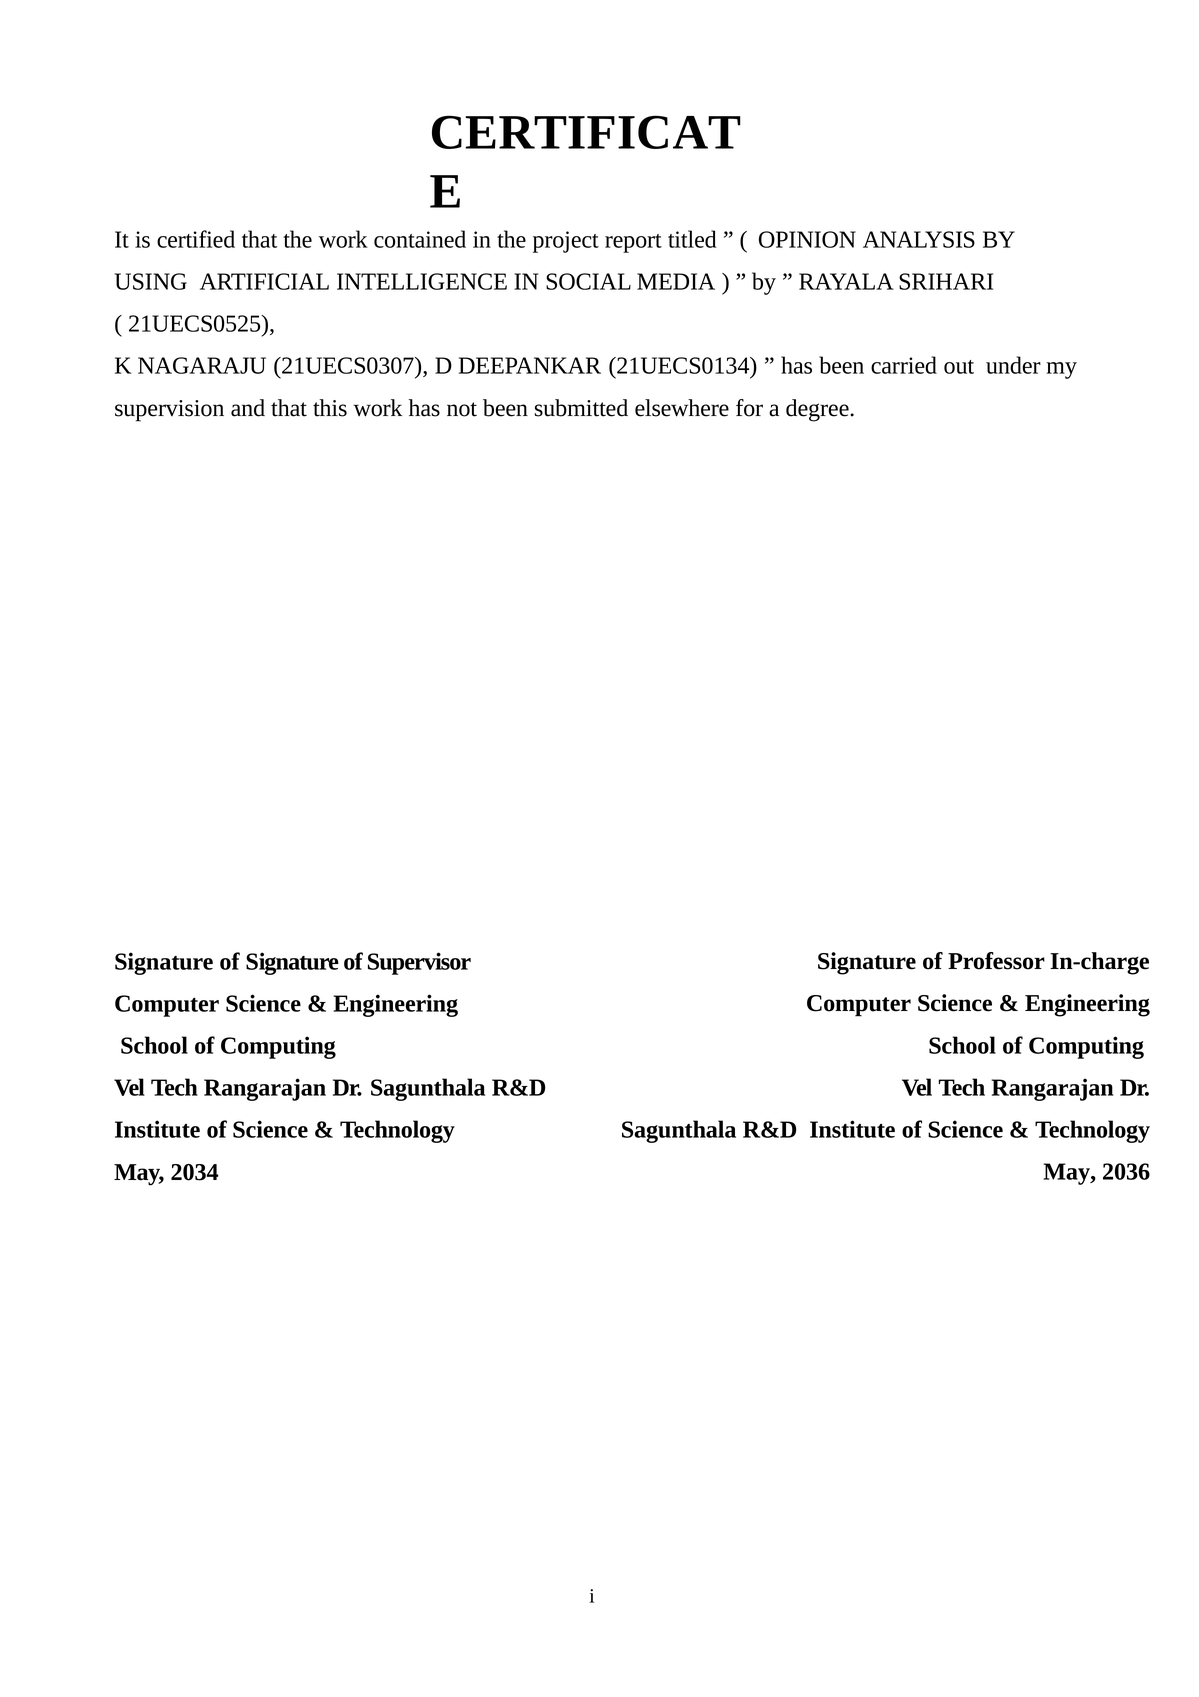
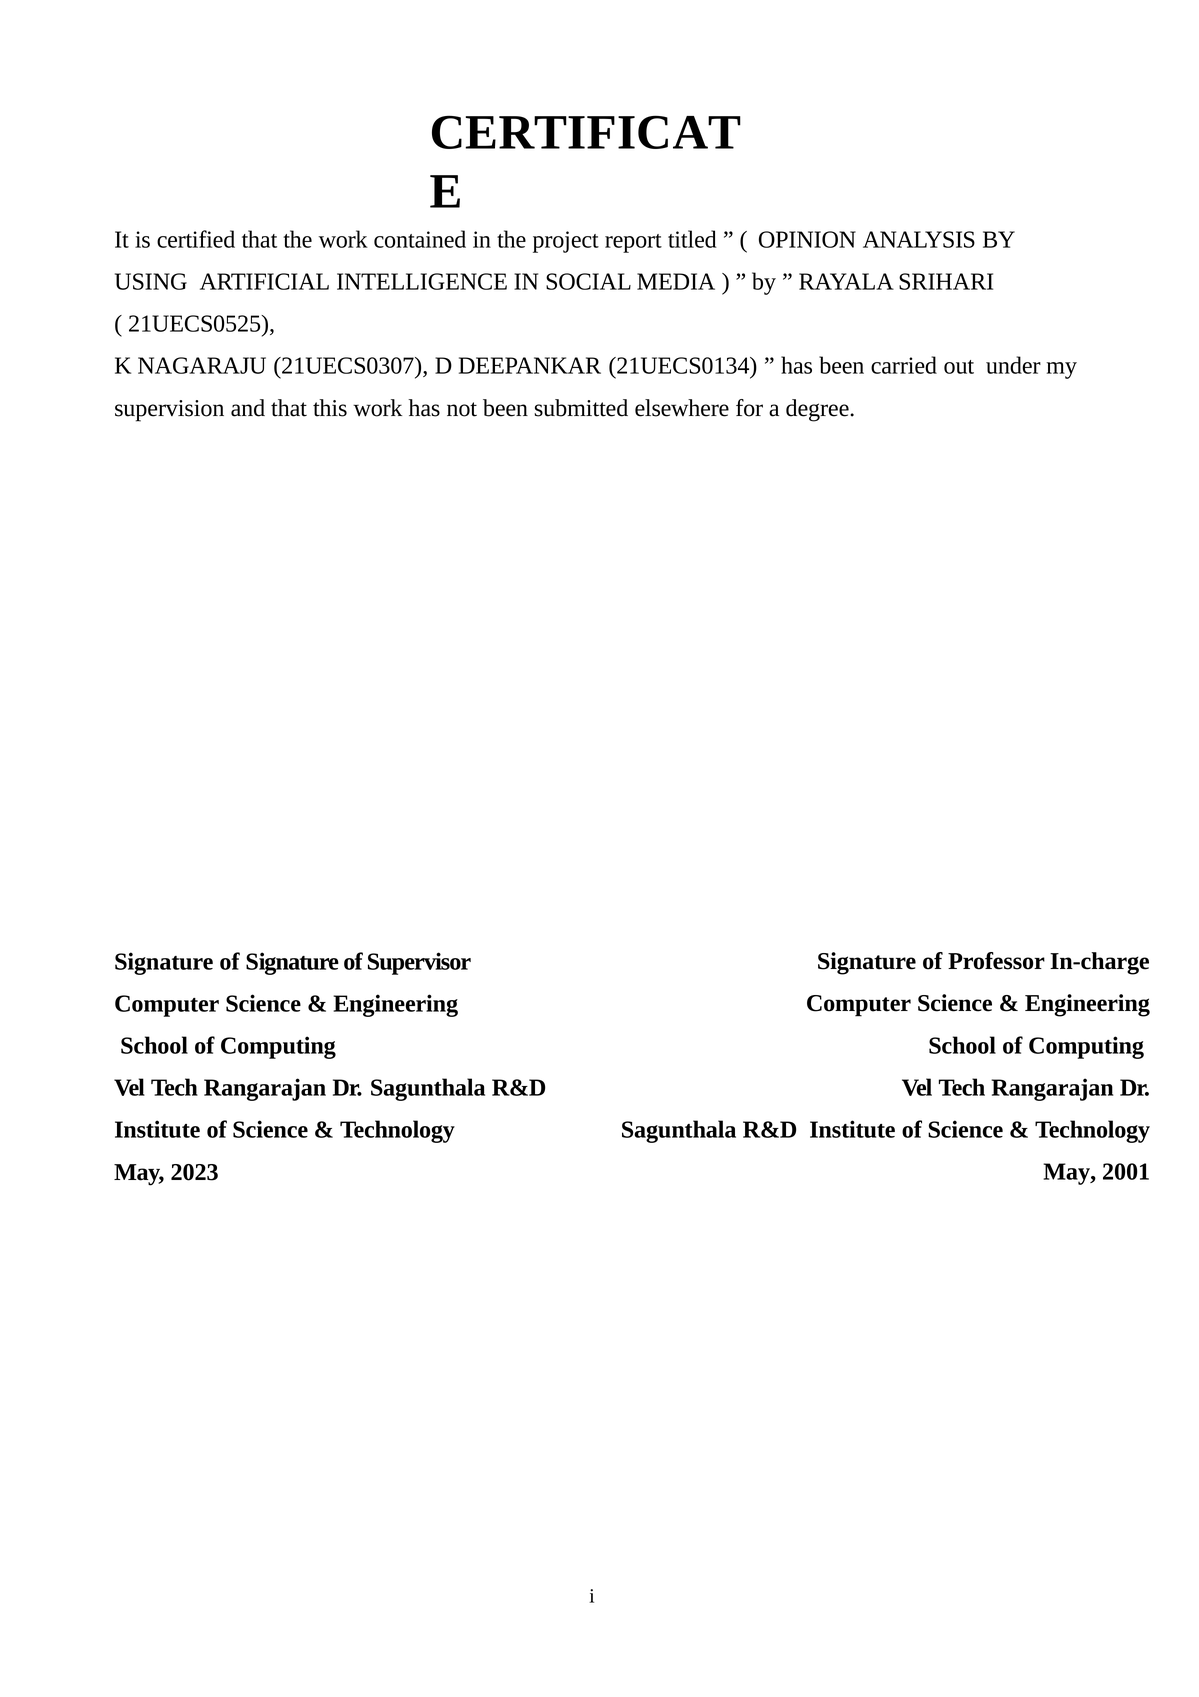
2036: 2036 -> 2001 (1126, 1172)
2034: 2034 -> 2023 (195, 1172)
